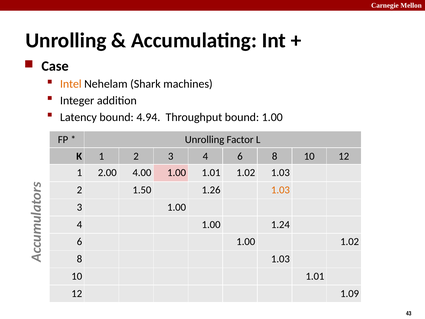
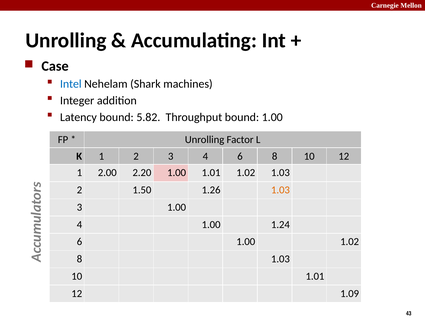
Intel colour: orange -> blue (71, 84)
4.94: 4.94 -> 5.82 (148, 117)
4.00: 4.00 -> 2.20 (142, 173)
